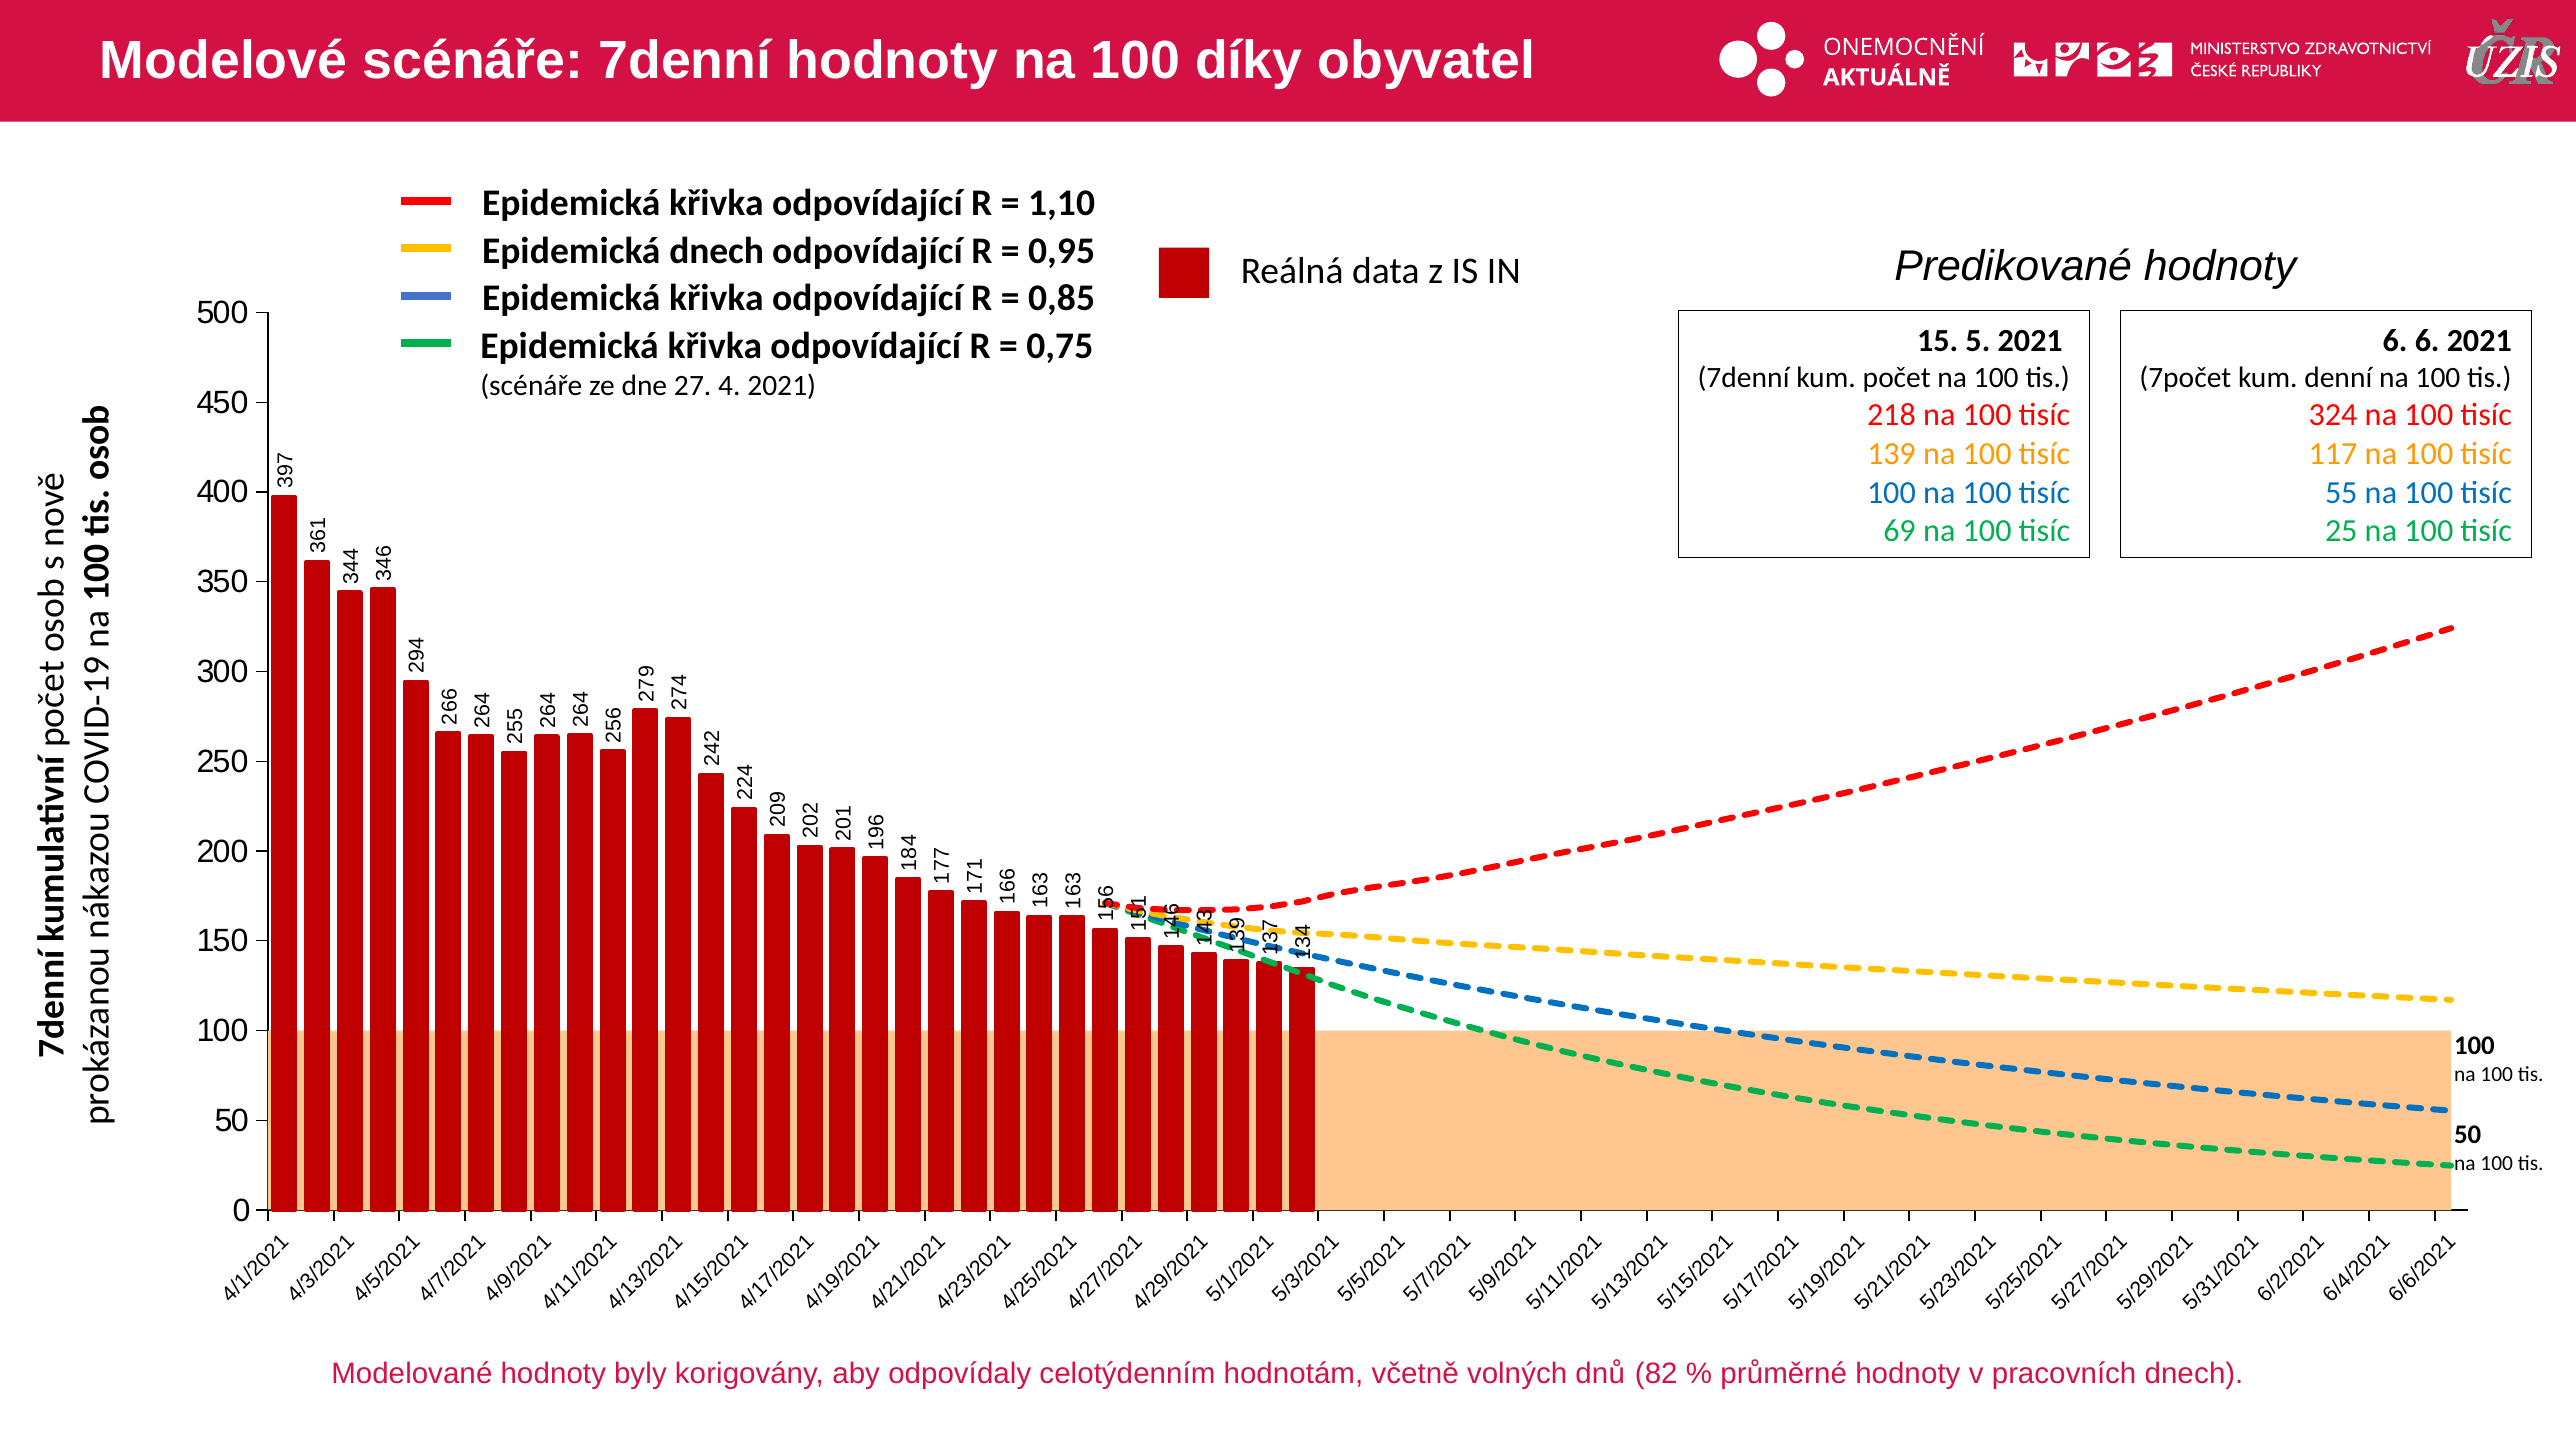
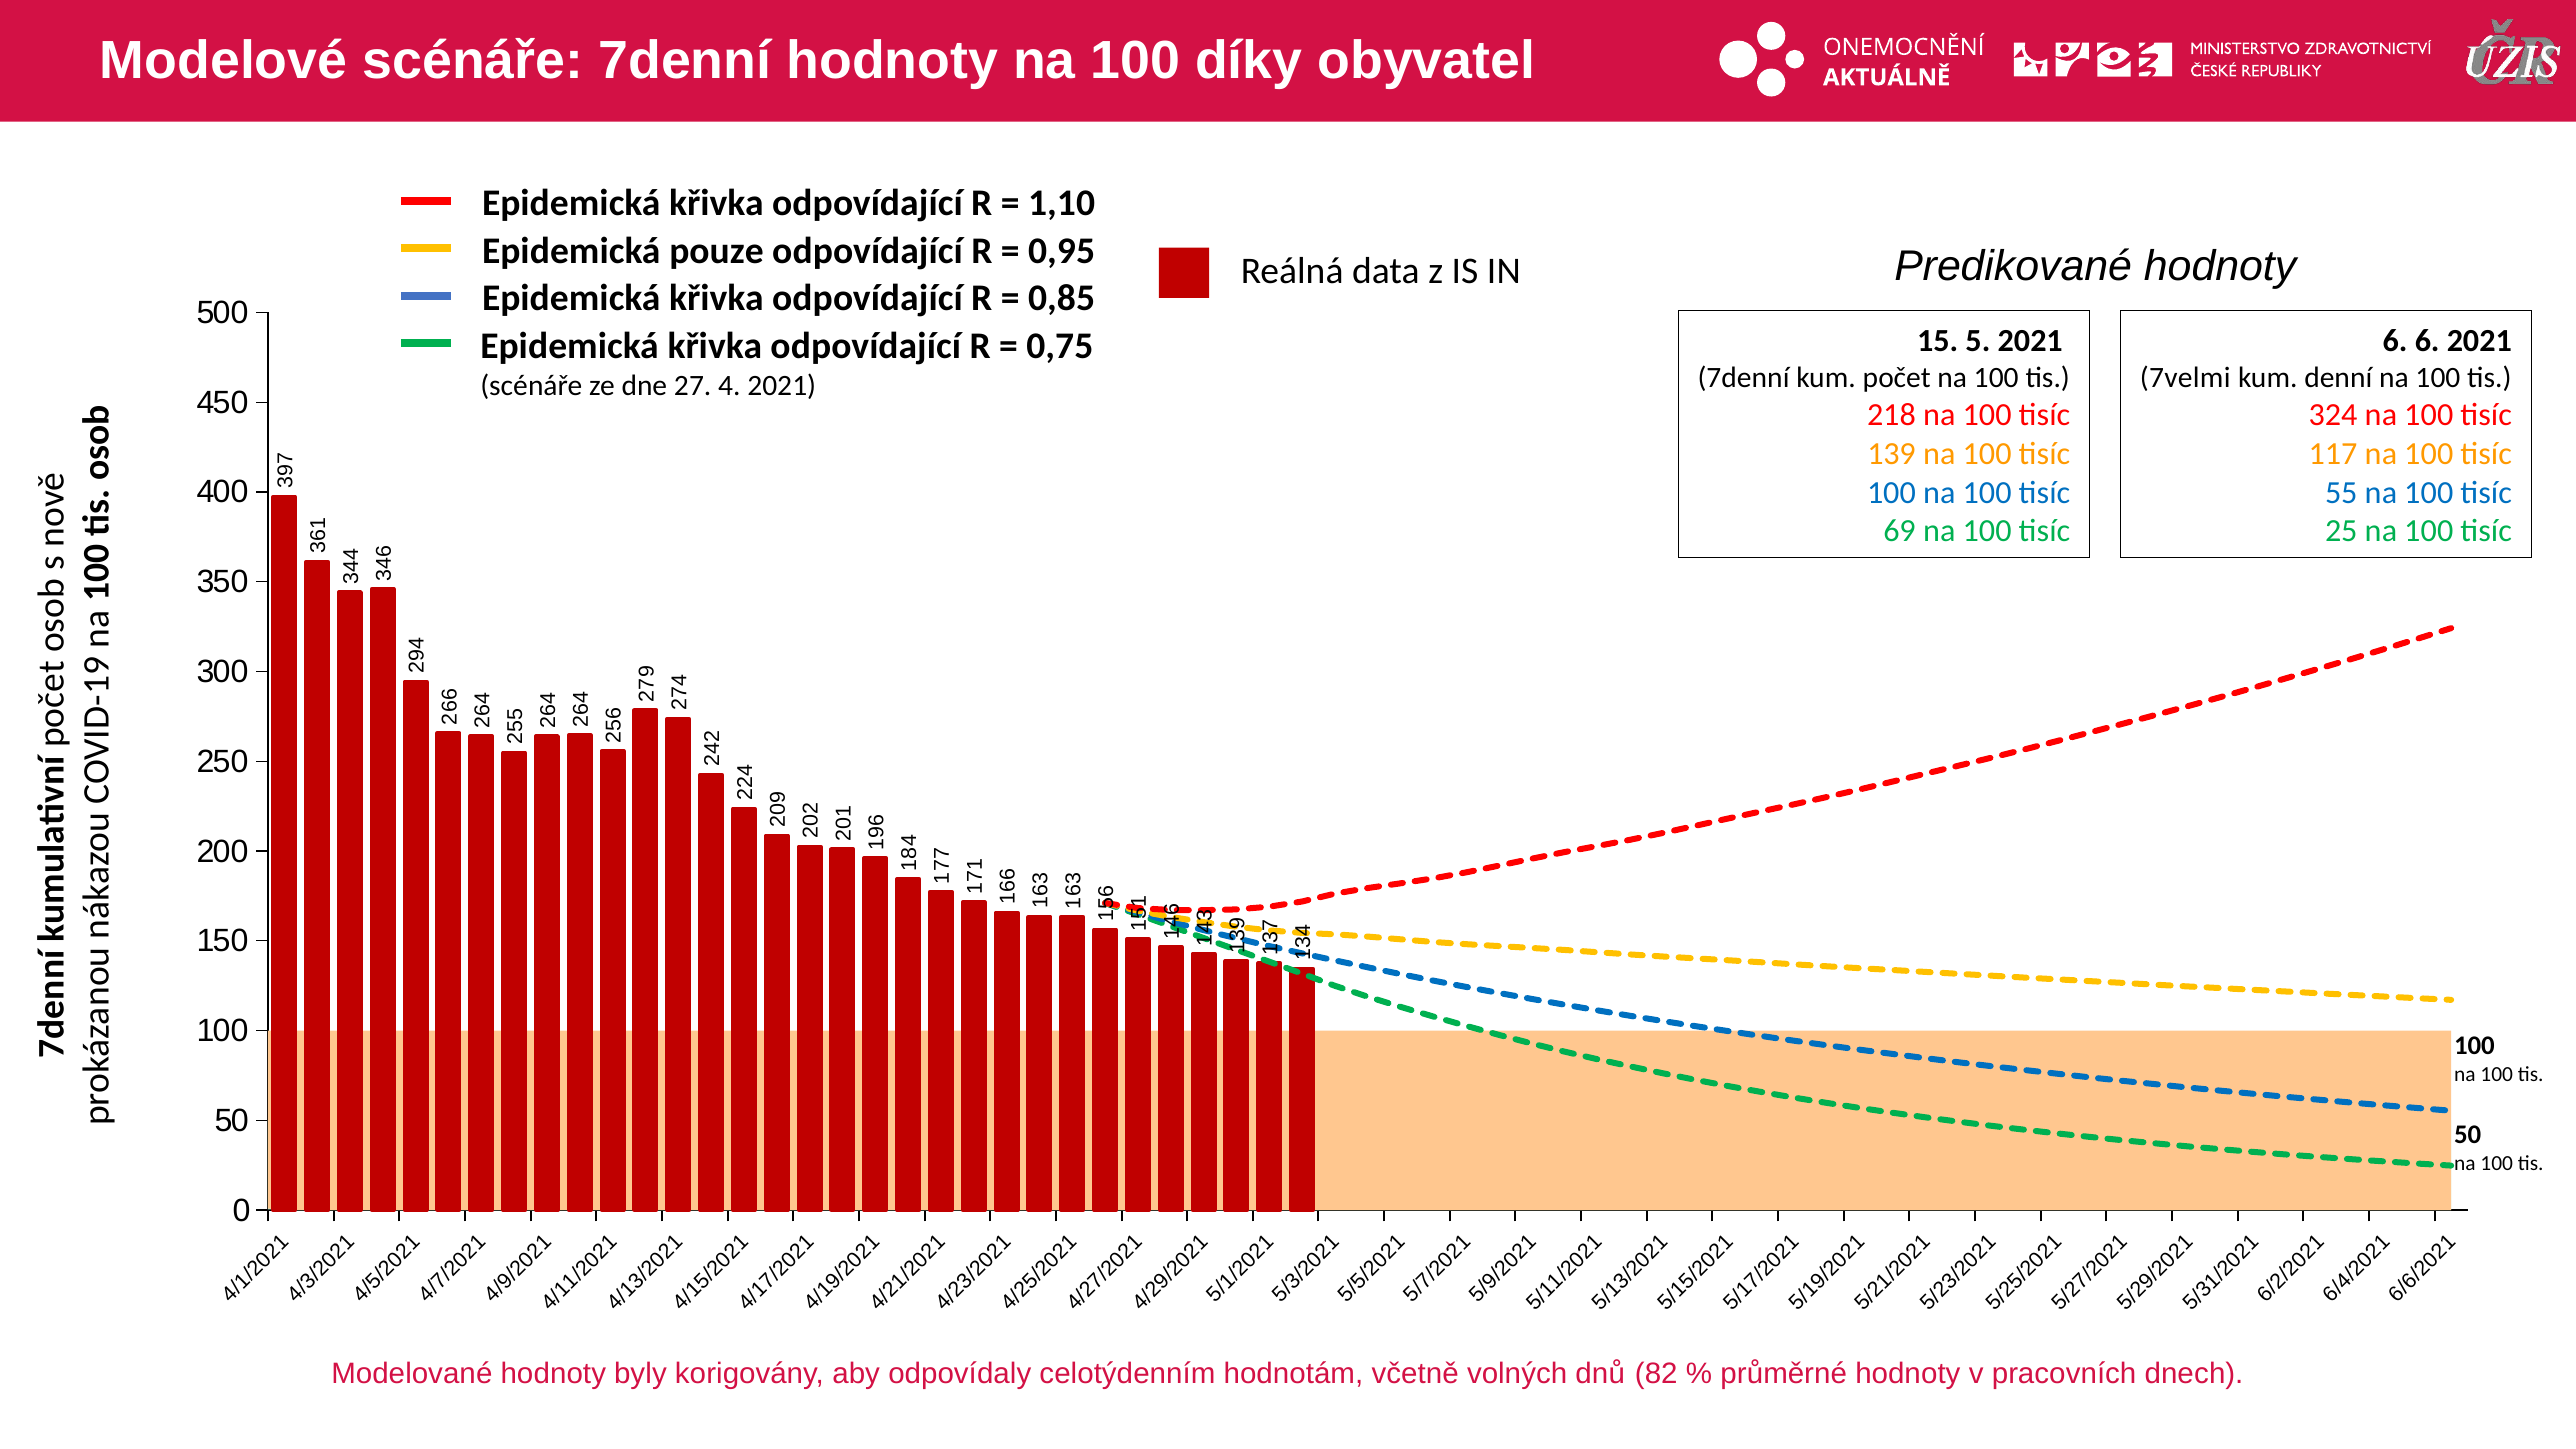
Epidemická dnech: dnech -> pouze (717, 251)
7počet: 7počet -> 7velmi (2185, 378)
